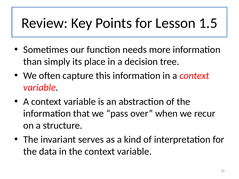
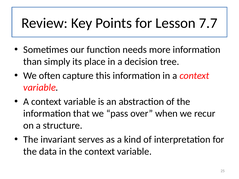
1.5: 1.5 -> 7.7 (208, 23)
